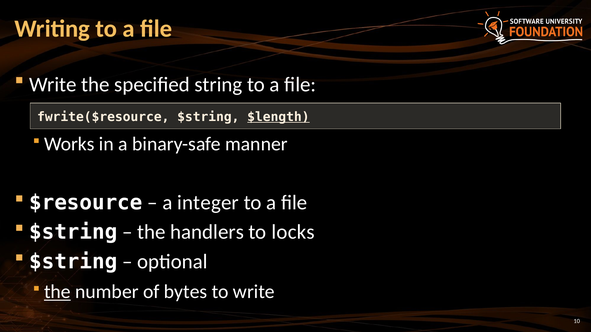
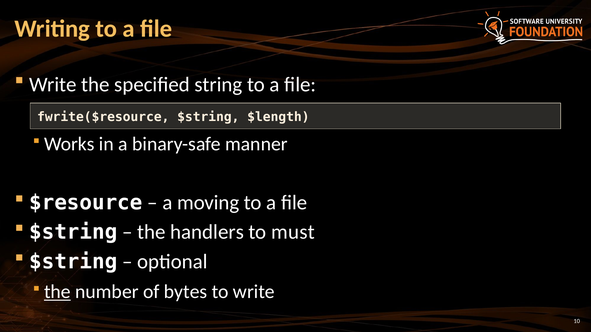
$length underline: present -> none (278, 117)
integer: integer -> moving (208, 203)
locks: locks -> must (293, 232)
